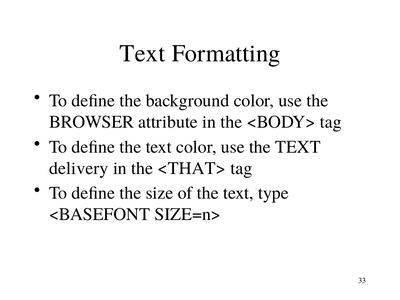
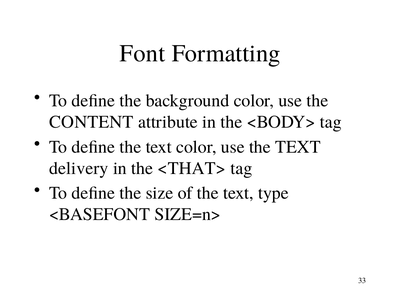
Text: Text -> Font (142, 53)
BROWSER: BROWSER -> CONTENT (91, 122)
